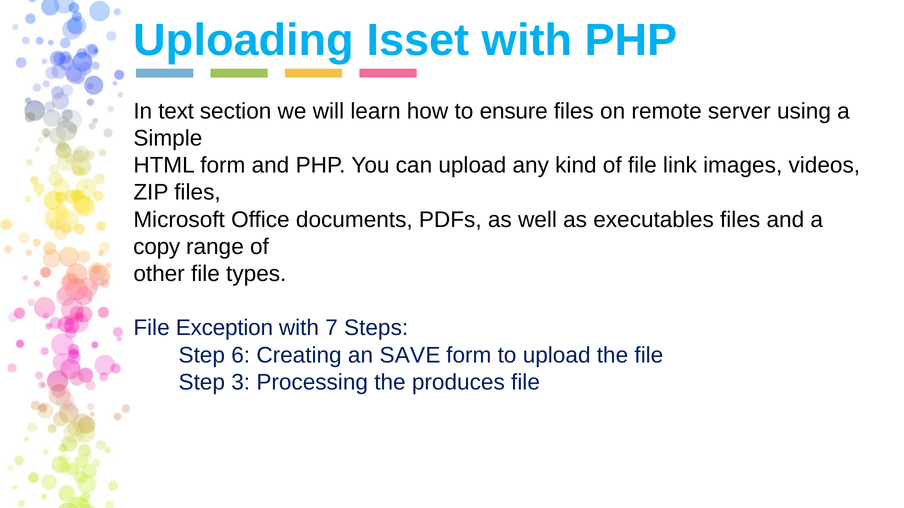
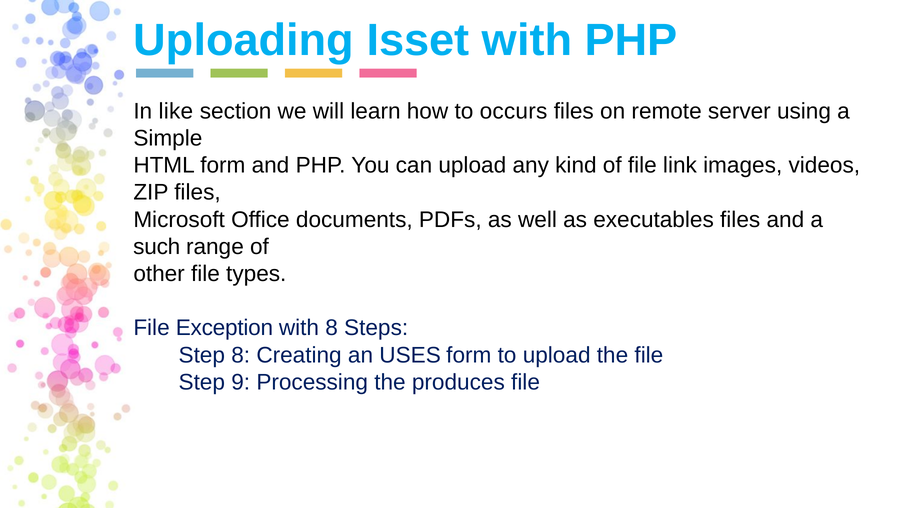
text: text -> like (176, 111)
ensure: ensure -> occurs (513, 111)
copy: copy -> such (157, 247)
with 7: 7 -> 8 (332, 328)
Step 6: 6 -> 8 (241, 355)
SAVE: SAVE -> USES (410, 355)
3: 3 -> 9 (241, 383)
